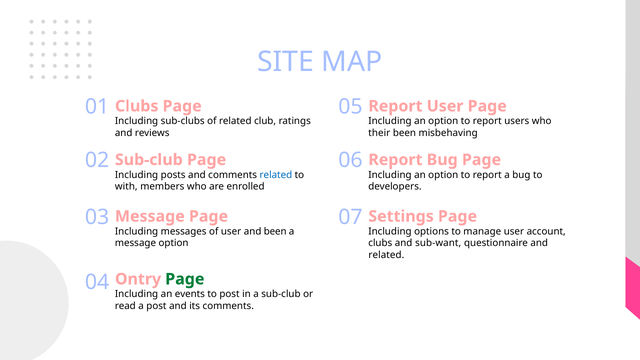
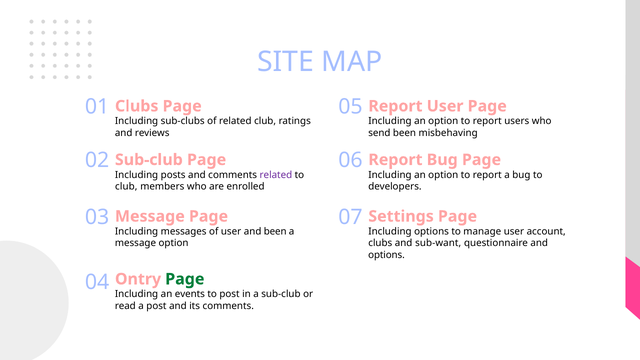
their: their -> send (379, 133)
related colour: blue -> purple (276, 175)
with: with -> club (126, 187)
related: related -> options (386, 255)
